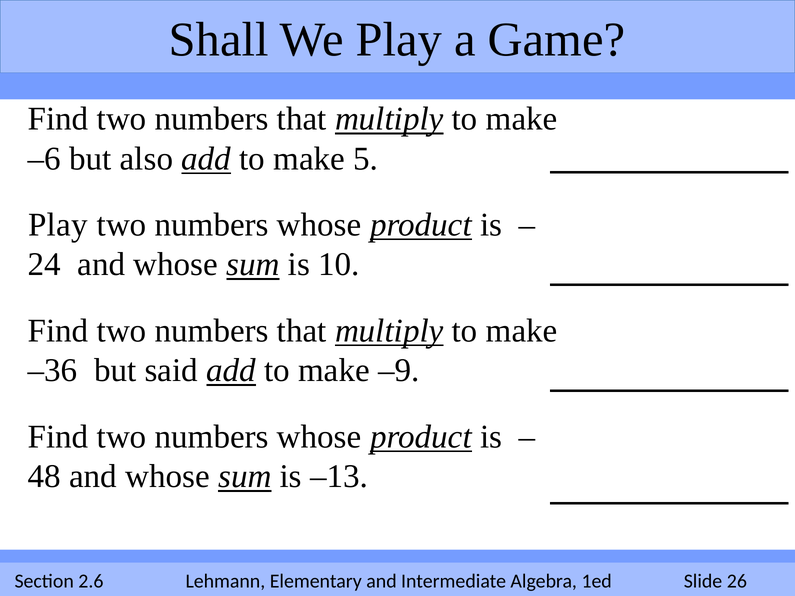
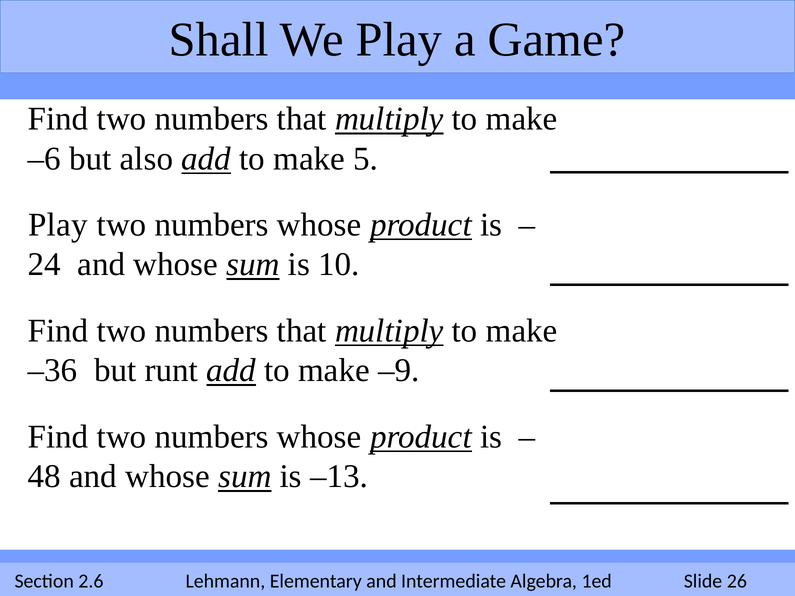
said: said -> runt (171, 371)
